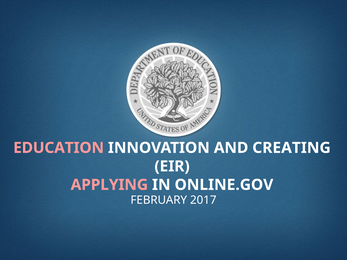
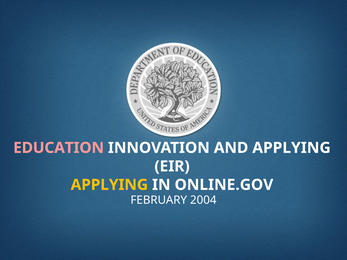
AND CREATING: CREATING -> APPLYING (291, 148)
APPLYING colour: pink -> yellow (109, 185)
2017: 2017 -> 2004 (203, 200)
